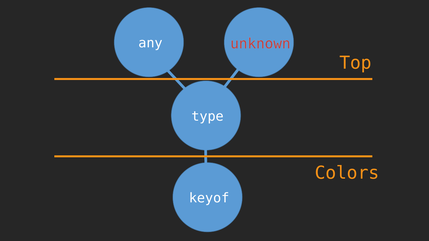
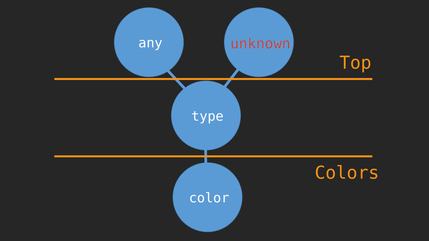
keyof: keyof -> color (209, 198)
